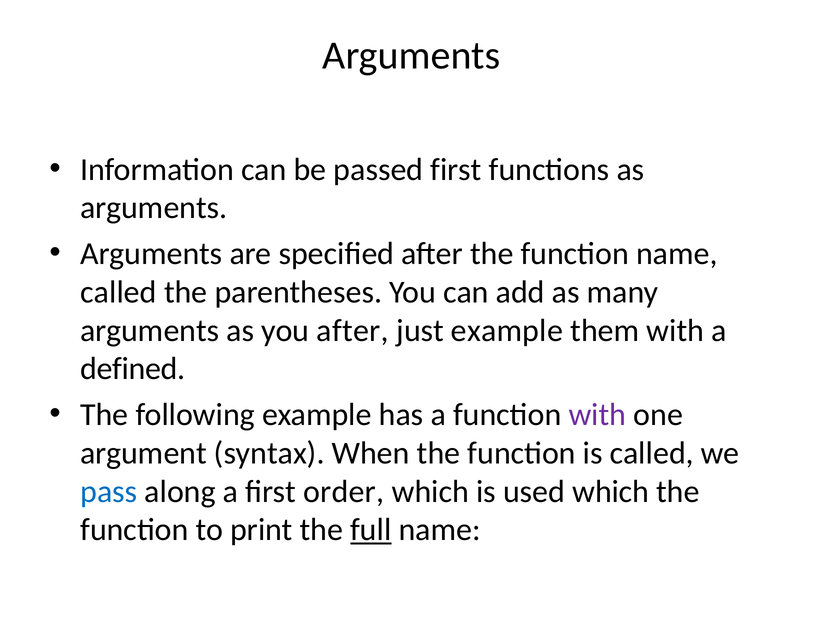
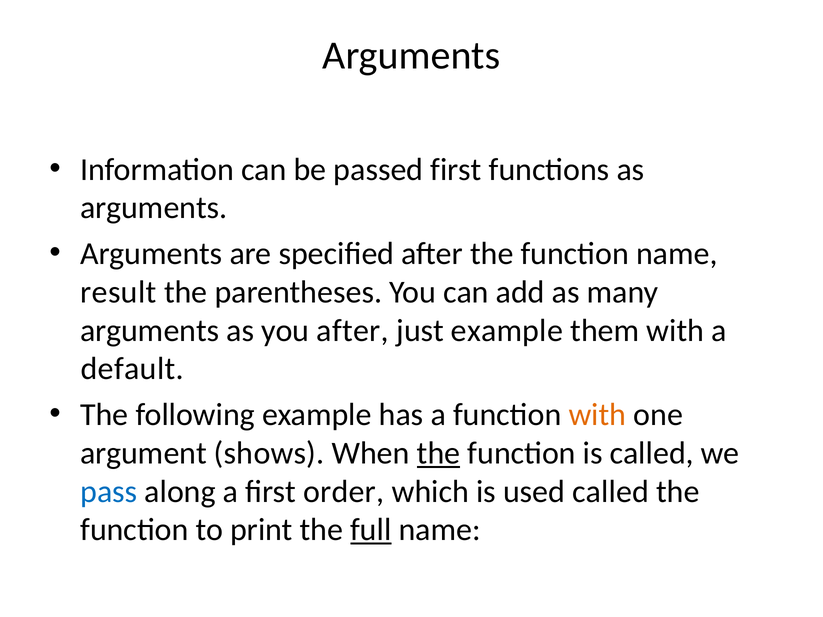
called: called -> result (118, 292)
defined: defined -> default (132, 369)
with colour: purple -> orange (597, 415)
syntax: syntax -> shows (269, 453)
the underline: none -> present (439, 453)
used which: which -> called (611, 492)
